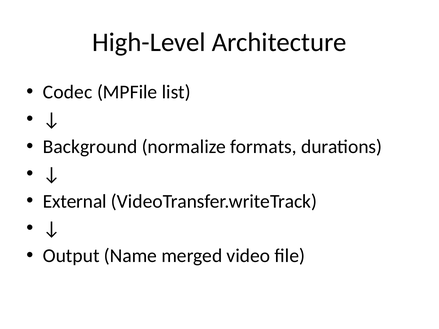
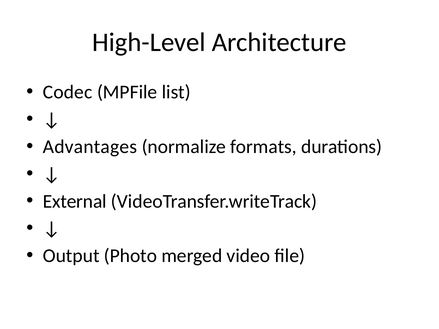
Background: Background -> Advantages (90, 147)
Name: Name -> Photo (130, 256)
